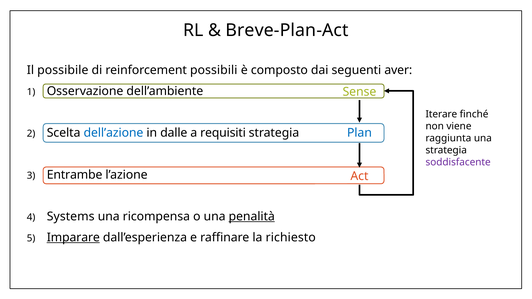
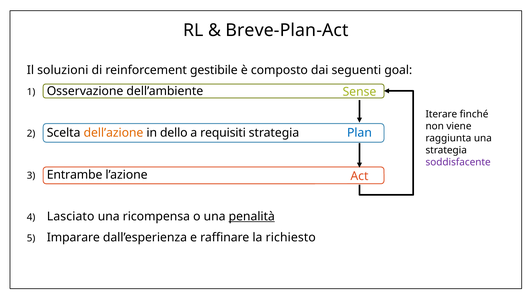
possibile: possibile -> soluzioni (63, 70)
possibili: possibili -> gestibile (214, 70)
aver: aver -> goal (398, 70)
dell’azione colour: blue -> orange (113, 133)
dalle: dalle -> dello (174, 133)
Systems: Systems -> Lasciato (71, 217)
Imparare underline: present -> none (73, 238)
